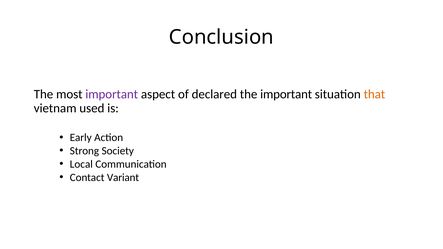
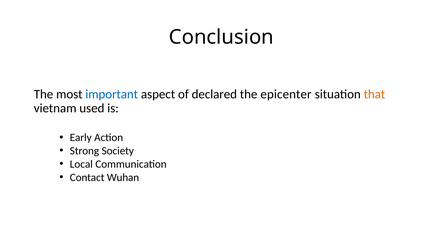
important colour: purple -> blue (112, 94)
the important: important -> epicenter (286, 94)
Variant: Variant -> Wuhan (123, 178)
